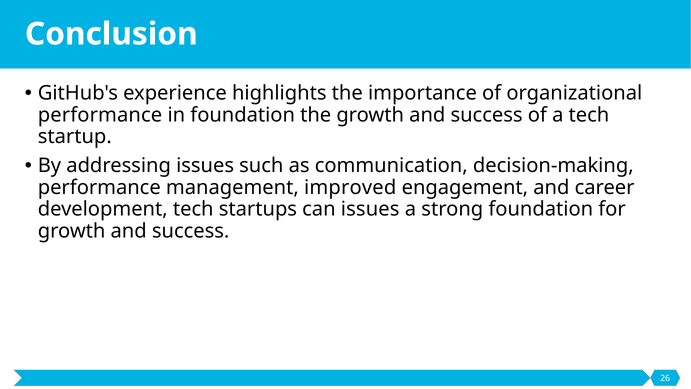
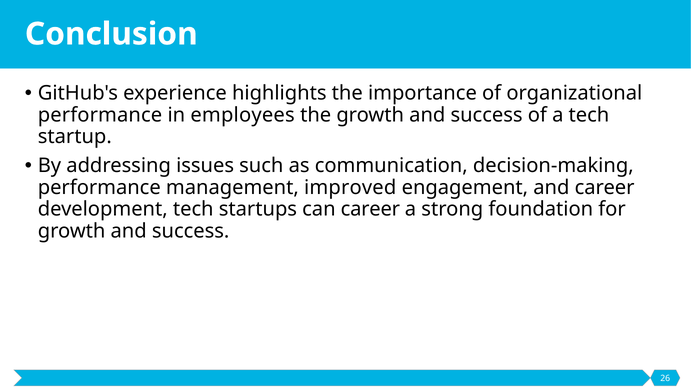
in foundation: foundation -> employees (243, 115)
can issues: issues -> career (370, 209)
